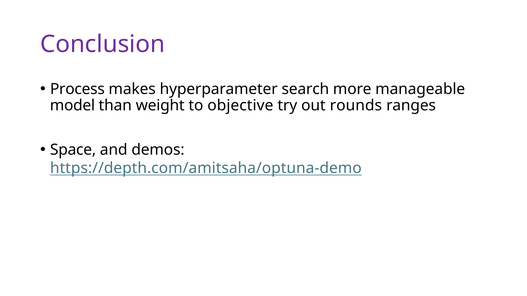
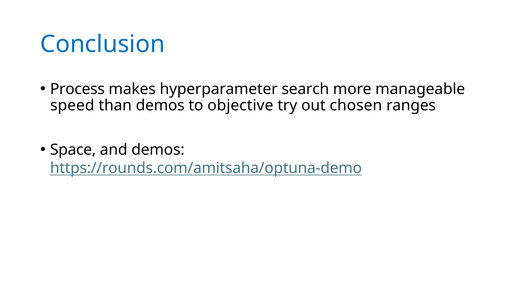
Conclusion colour: purple -> blue (103, 44)
model: model -> speed (72, 106)
than weight: weight -> demos (160, 106)
rounds: rounds -> chosen (356, 106)
https://depth.com/amitsaha/optuna-demo: https://depth.com/amitsaha/optuna-demo -> https://rounds.com/amitsaha/optuna-demo (206, 168)
